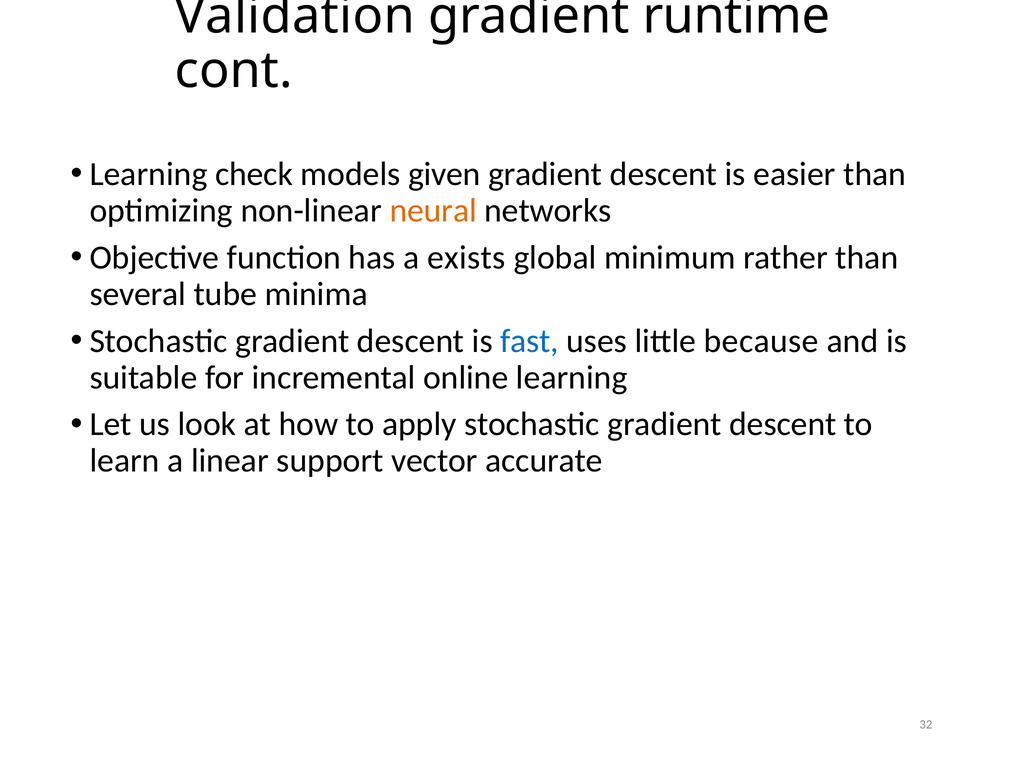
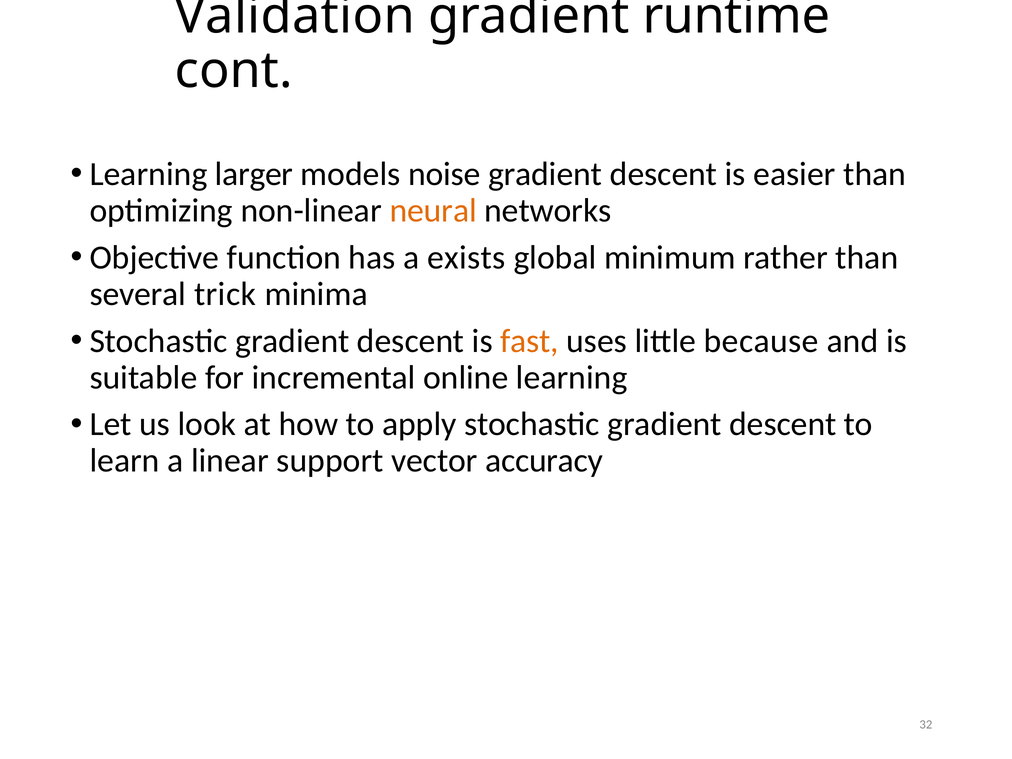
check: check -> larger (254, 174)
given: given -> noise (444, 174)
tube: tube -> trick (225, 294)
fast colour: blue -> orange (530, 341)
accurate: accurate -> accuracy (544, 461)
